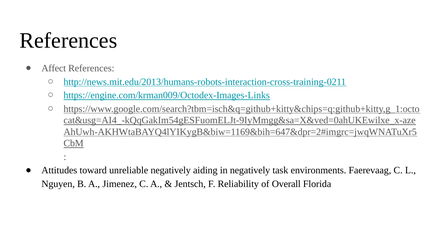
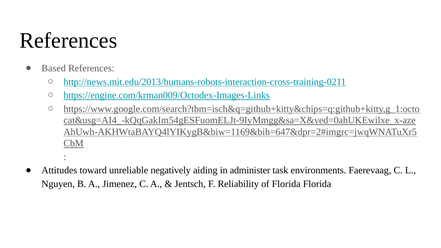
Affect: Affect -> Based (54, 68)
in negatively: negatively -> administer (250, 170)
of Overall: Overall -> Florida (286, 184)
